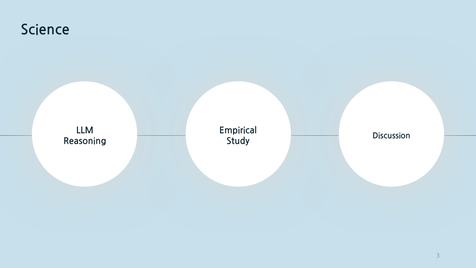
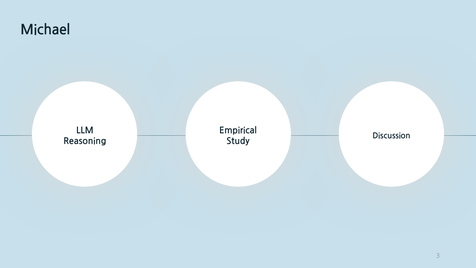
Science: Science -> Michael (45, 30)
